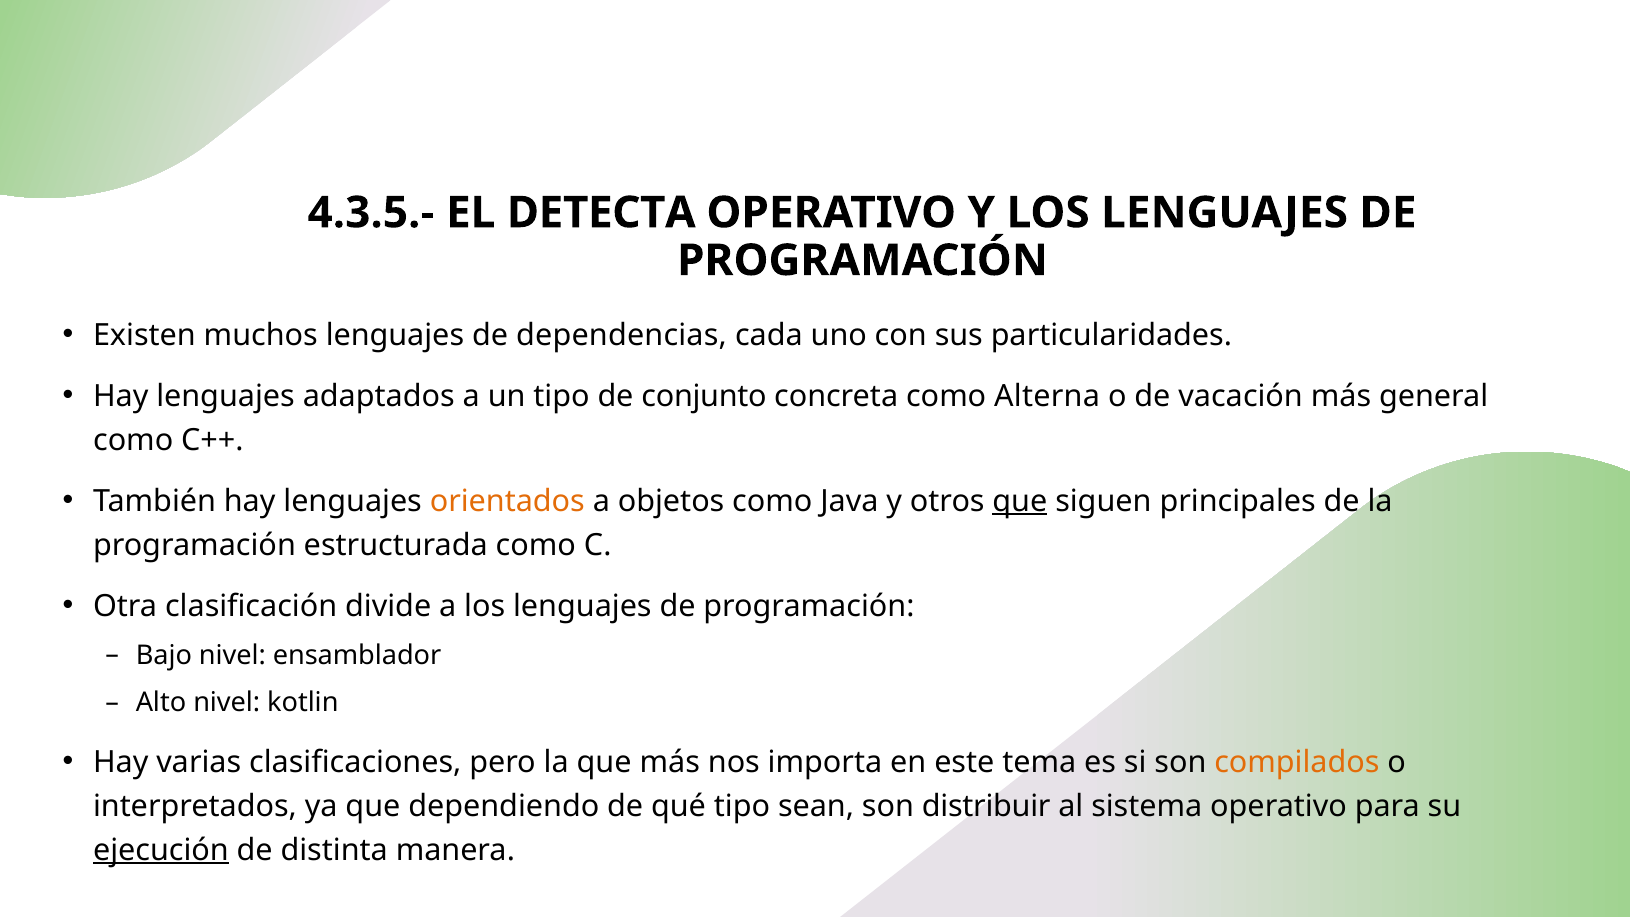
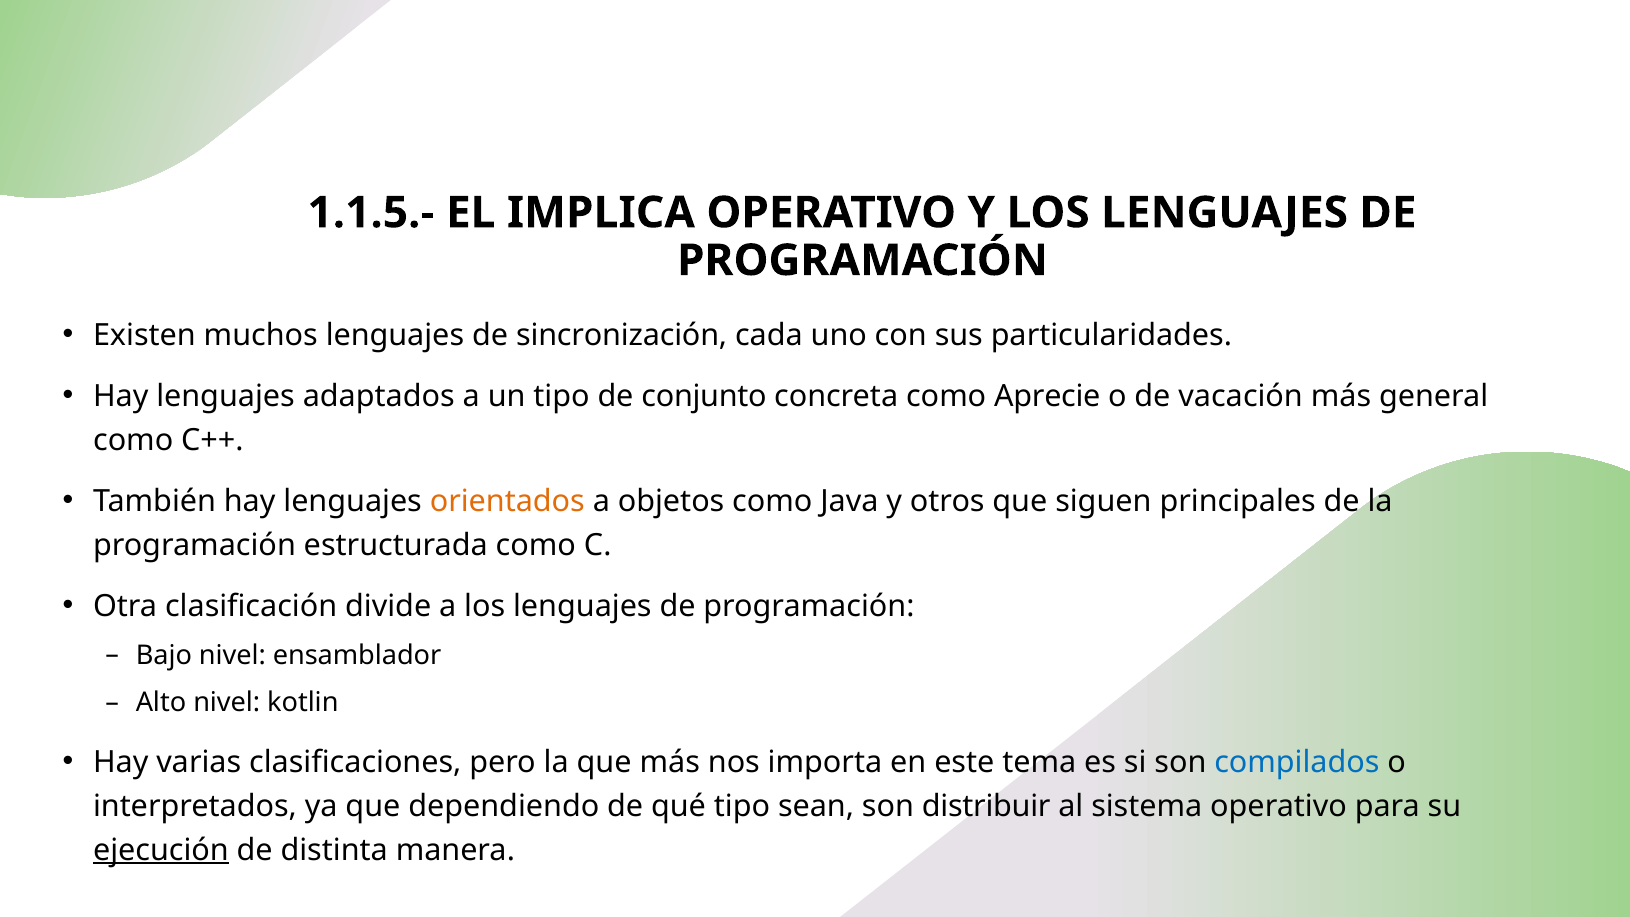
4.3.5.-: 4.3.5.- -> 1.1.5.- (371, 213)
DETECTA: DETECTA -> IMPLICA (601, 213)
dependencias: dependencias -> sincronización (622, 335)
Alterna: Alterna -> Aprecie (1047, 396)
que underline: present -> none (1020, 501)
compilados colour: orange -> blue (1297, 762)
